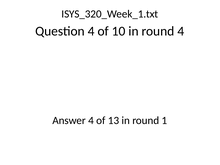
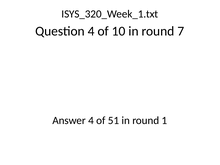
round 4: 4 -> 7 (181, 31)
13: 13 -> 51 (114, 121)
